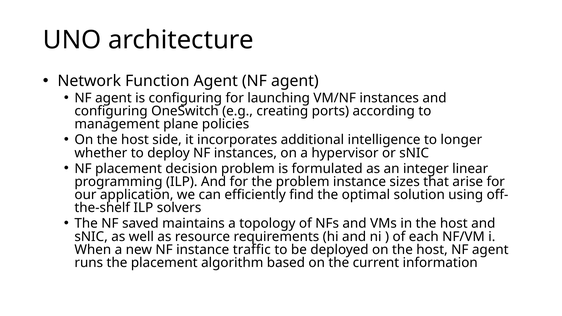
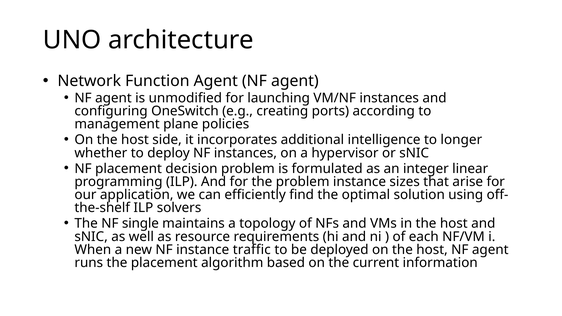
is configuring: configuring -> unmodified (185, 98)
saved: saved -> single (140, 224)
